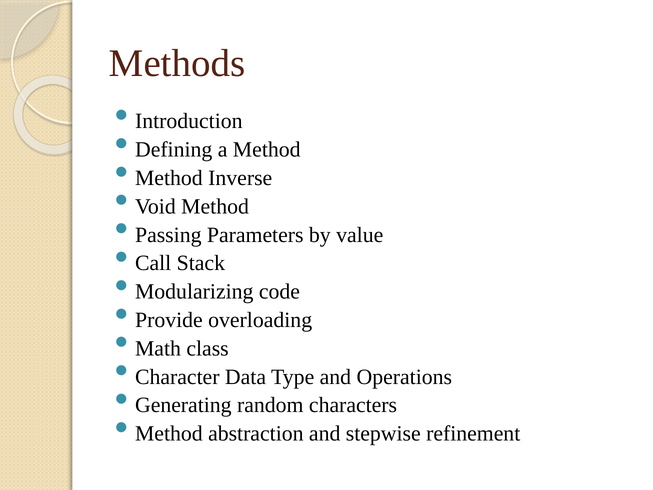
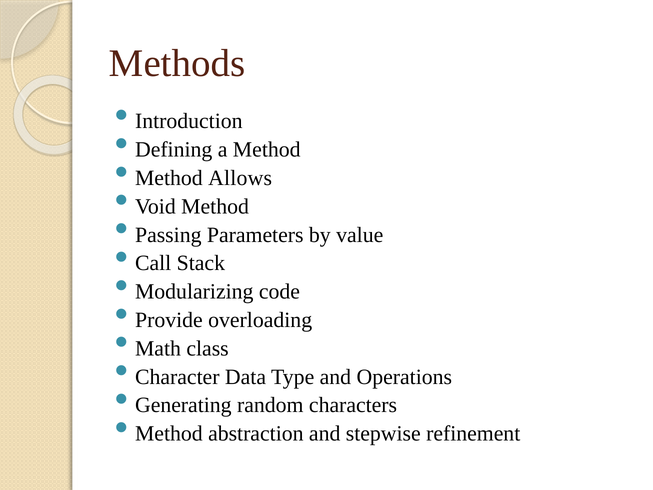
Inverse: Inverse -> Allows (240, 178)
